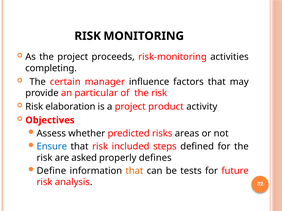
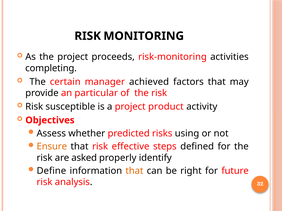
influence: influence -> achieved (149, 82)
elaboration: elaboration -> susceptible (70, 107)
areas: areas -> using (187, 134)
Ensure colour: blue -> orange (52, 147)
included: included -> effective (131, 147)
defines: defines -> identify (155, 158)
tests: tests -> right (191, 171)
